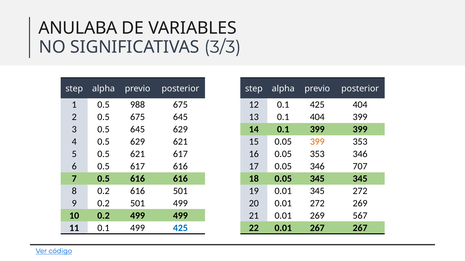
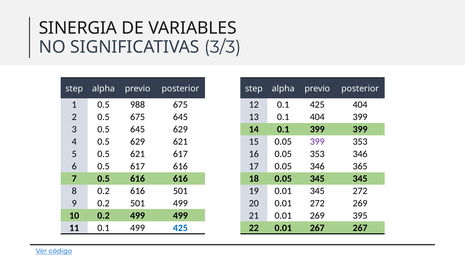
ANULABA: ANULABA -> SINERGIA (78, 28)
399 colour: orange -> purple (317, 142)
707: 707 -> 365 (360, 167)
567: 567 -> 395 (360, 216)
